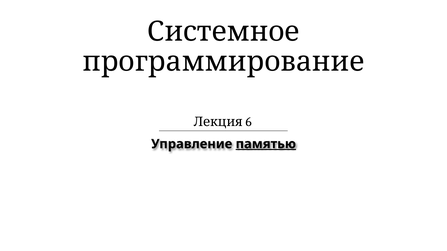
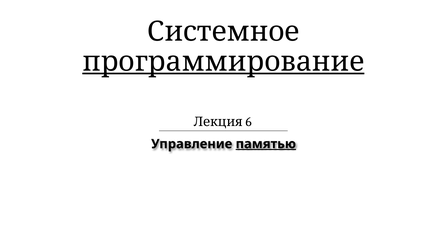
программирование underline: none -> present (223, 62)
